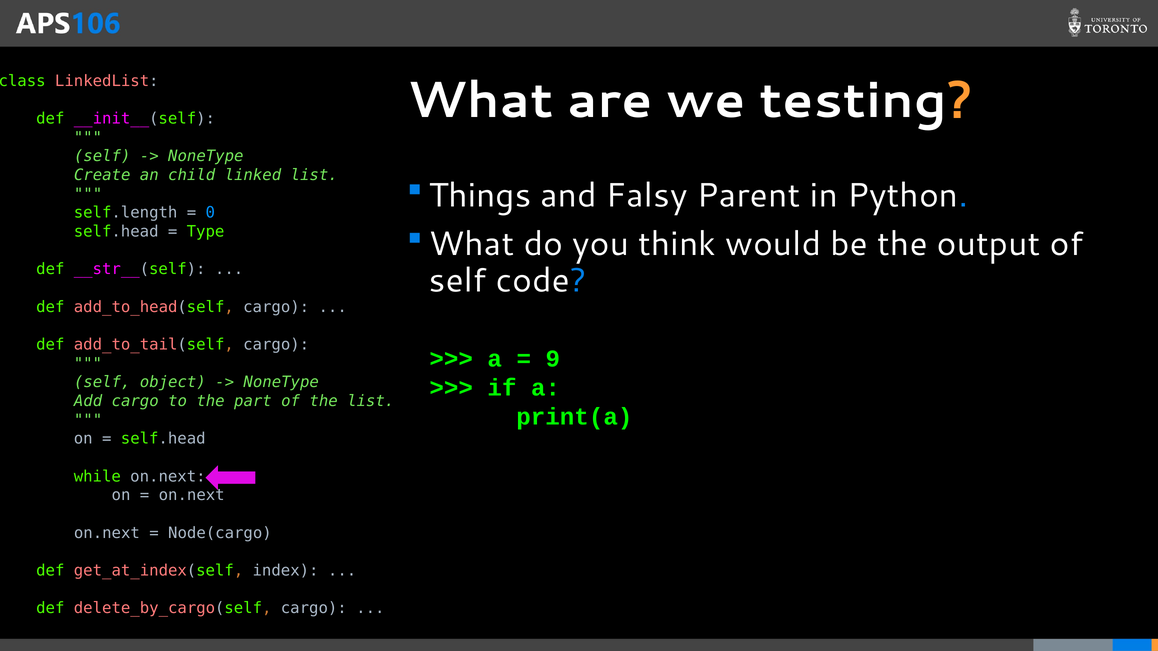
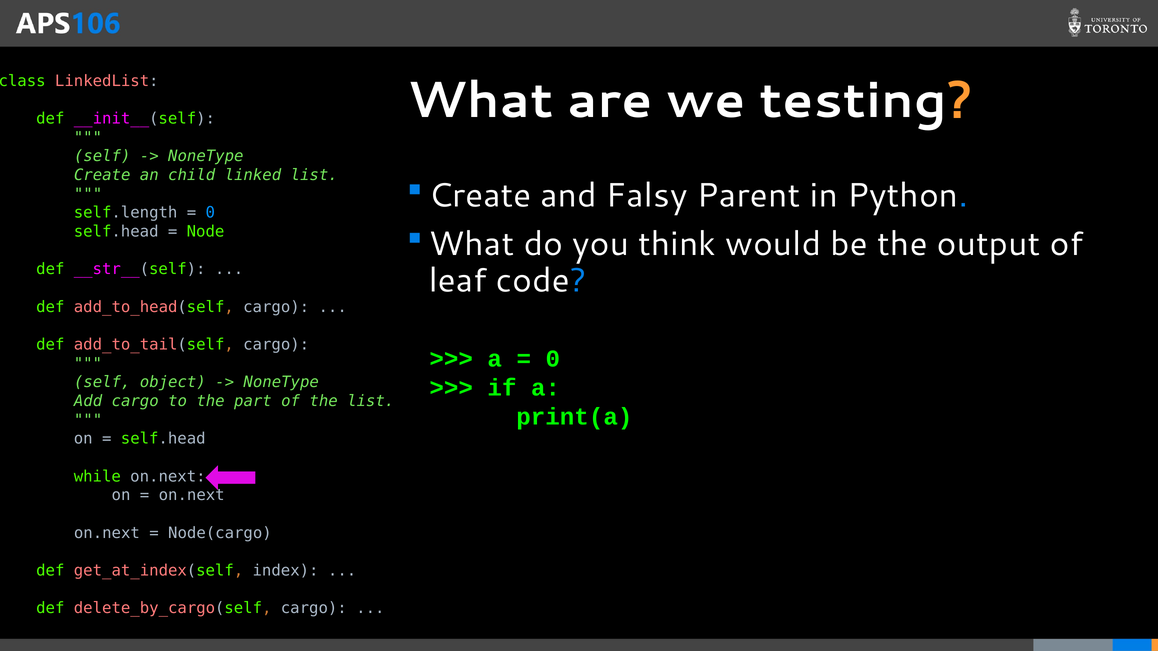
Things: Things -> Create (480, 196)
Type: Type -> Node (206, 232)
self: self -> leaf (458, 281)
9: 9 -> 0 (553, 359)
